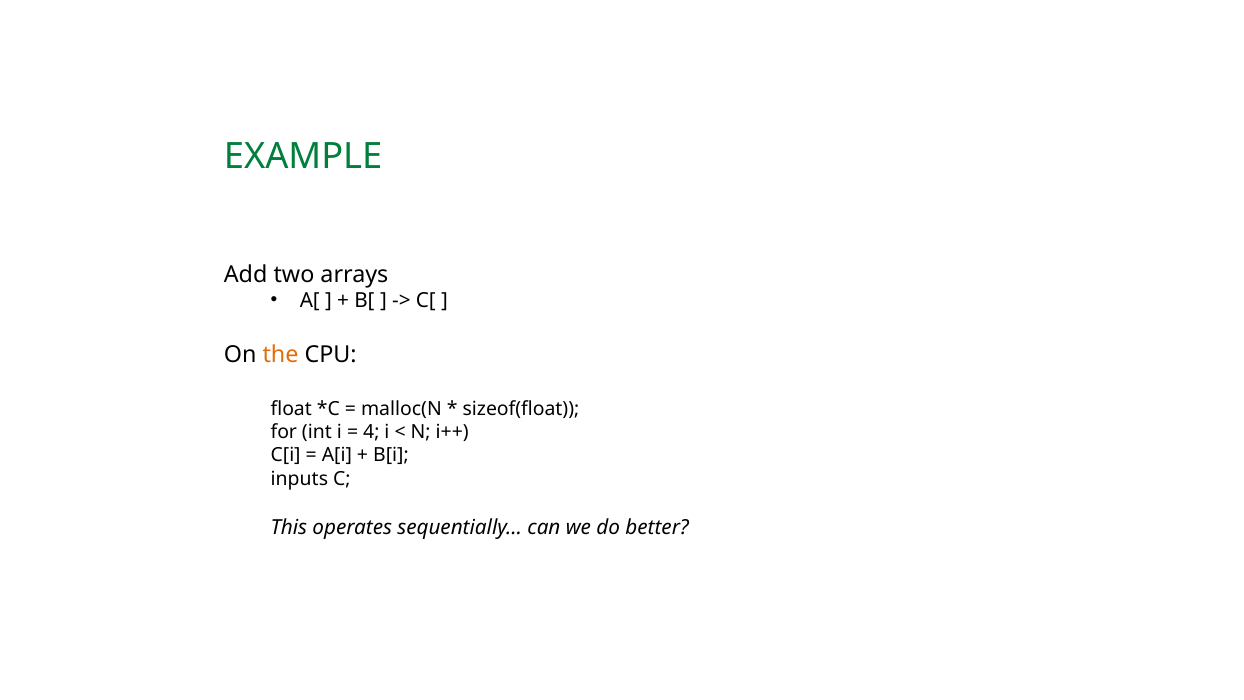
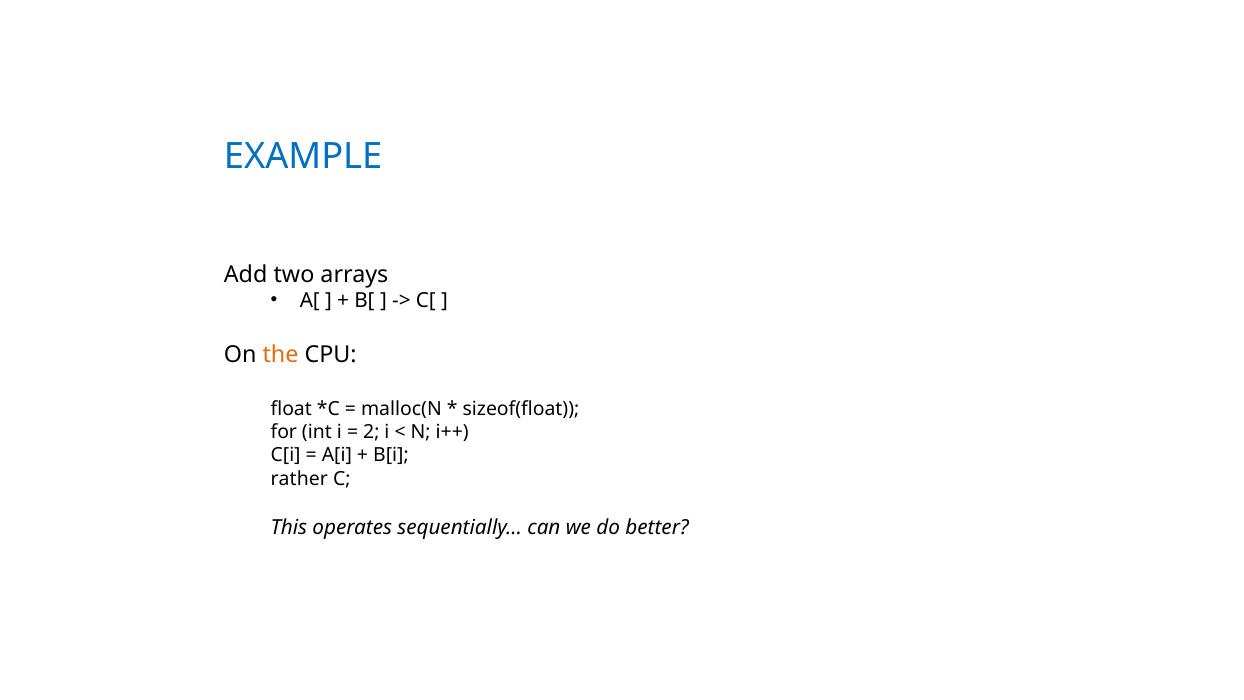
EXAMPLE colour: green -> blue (303, 157)
4: 4 -> 2 (371, 432)
inputs: inputs -> rather (299, 478)
